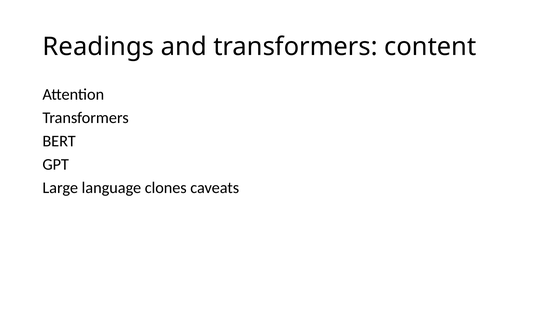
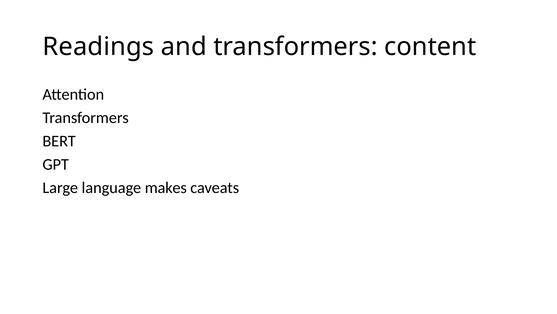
clones: clones -> makes (166, 187)
